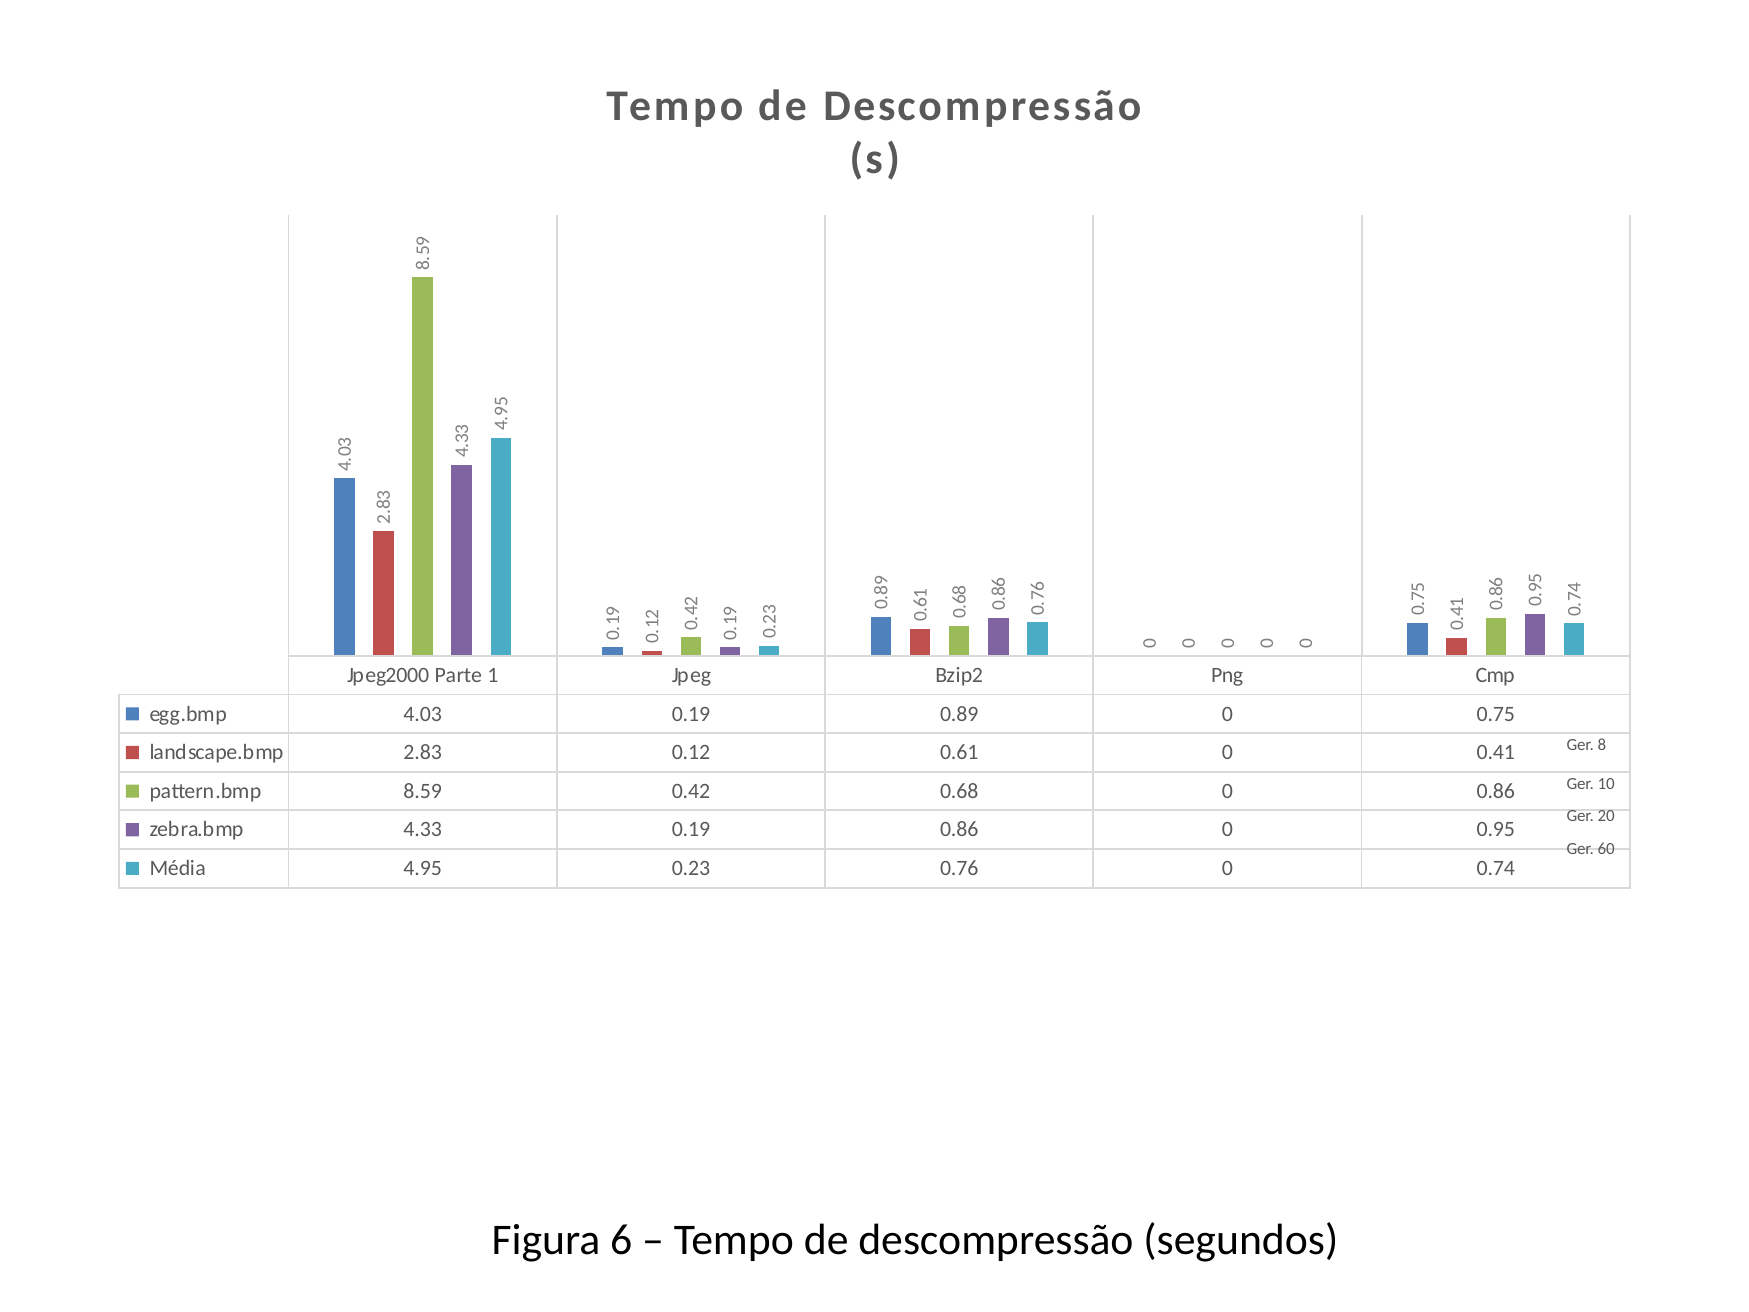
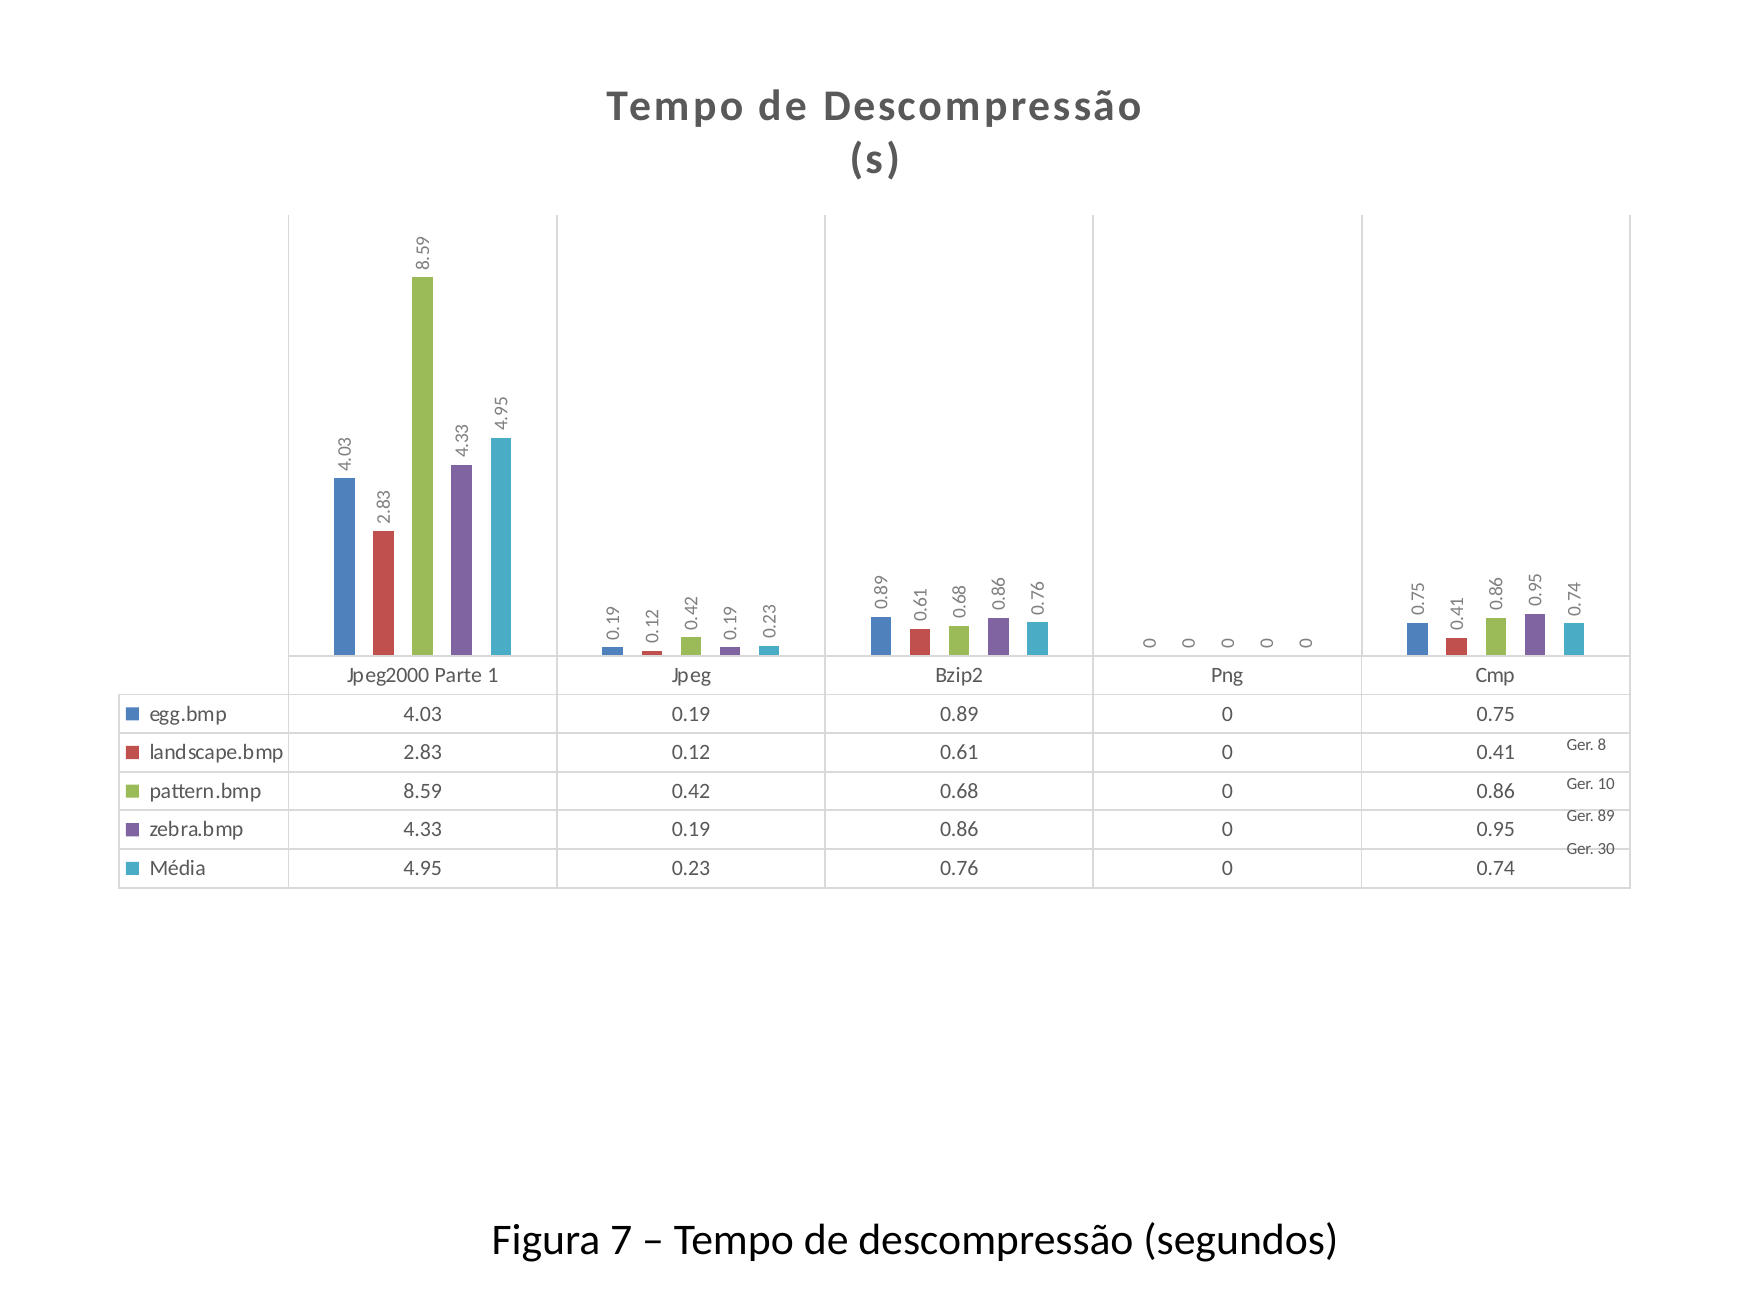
20: 20 -> 89 (1606, 815)
60: 60 -> 30 (1606, 849)
Figura 6: 6 -> 7 (621, 1240)
